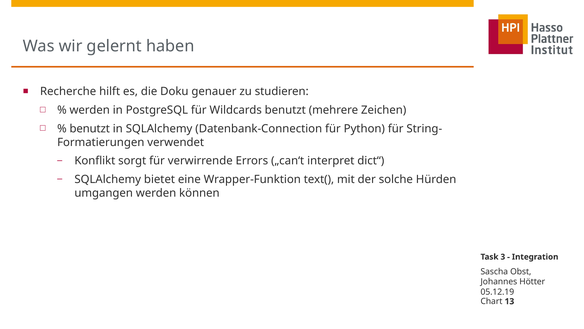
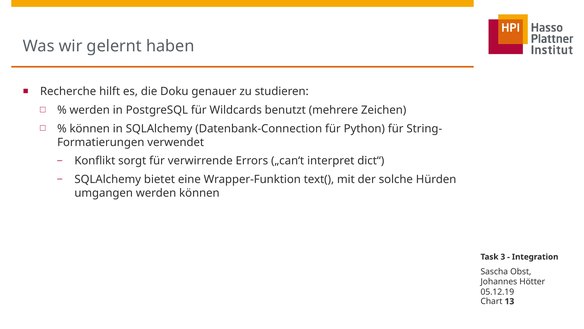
benutzt: benutzt -> können (90, 128)
